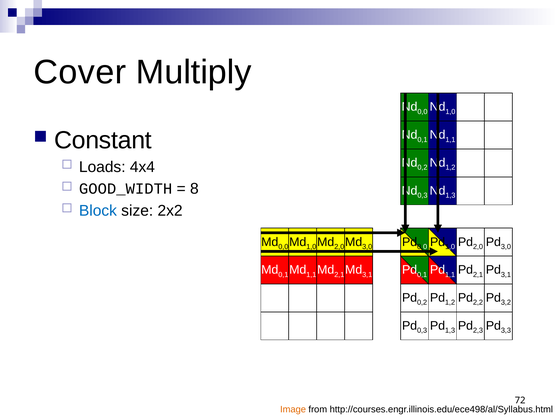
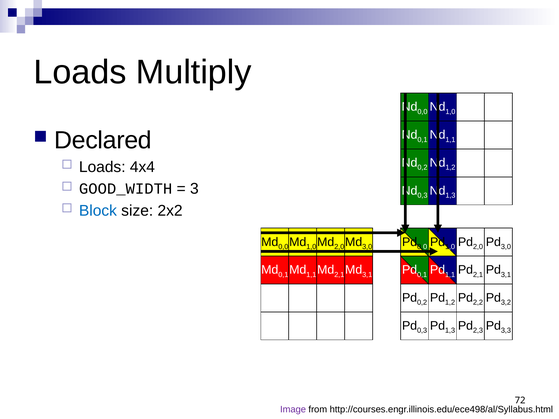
Cover: Cover -> Loads (80, 72)
Constant: Constant -> Declared (103, 141)
8: 8 -> 3 (194, 189)
Image colour: orange -> purple (293, 410)
